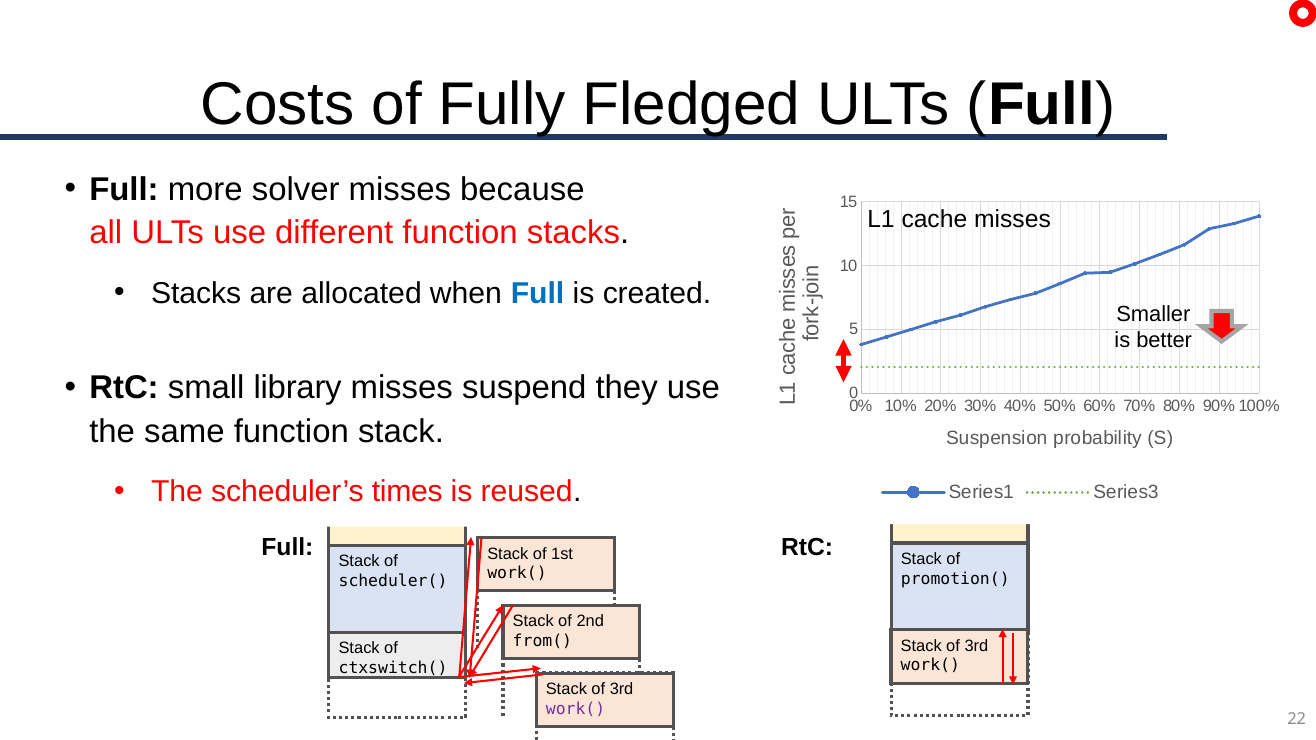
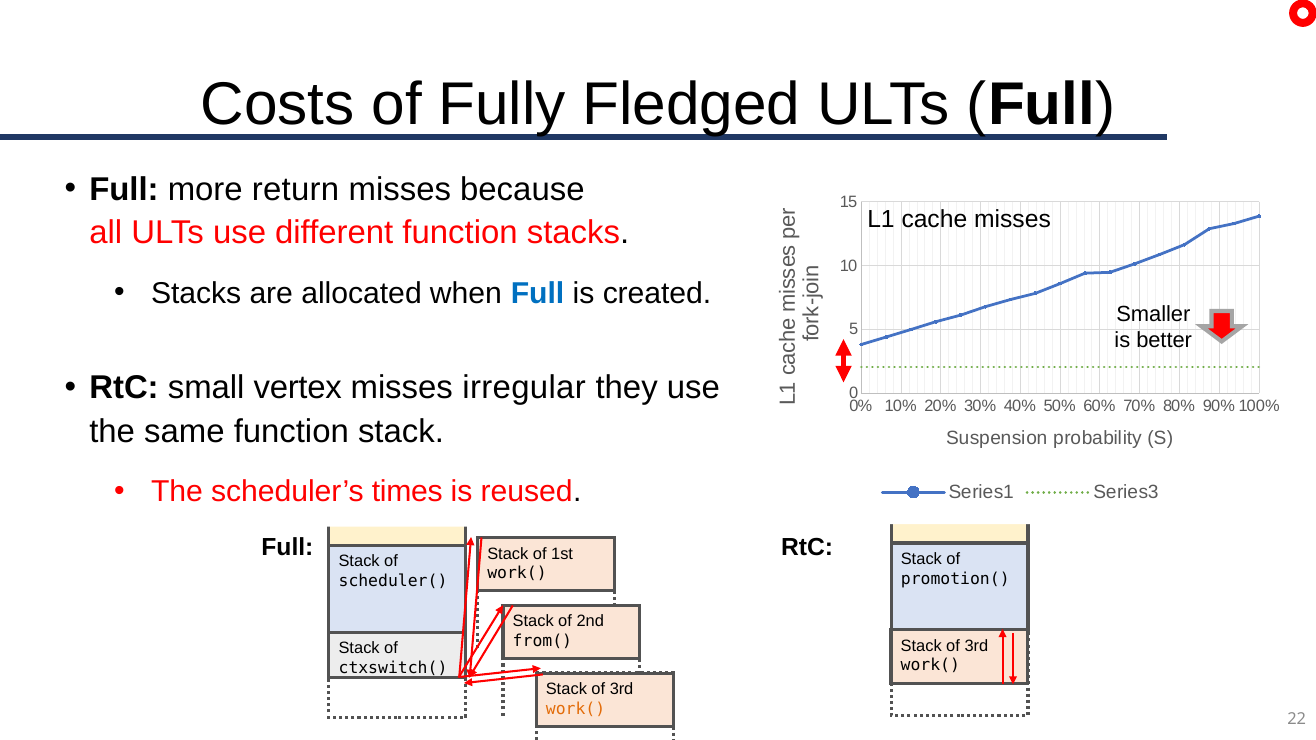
solver: solver -> return (296, 190)
library: library -> vertex (298, 388)
suspend: suspend -> irregular (524, 388)
work( colour: purple -> orange (576, 709)
